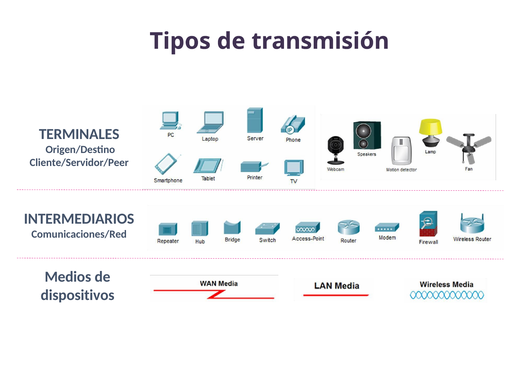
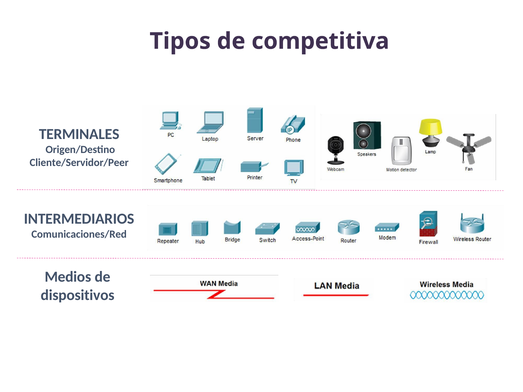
transmisión: transmisión -> competitiva (320, 41)
